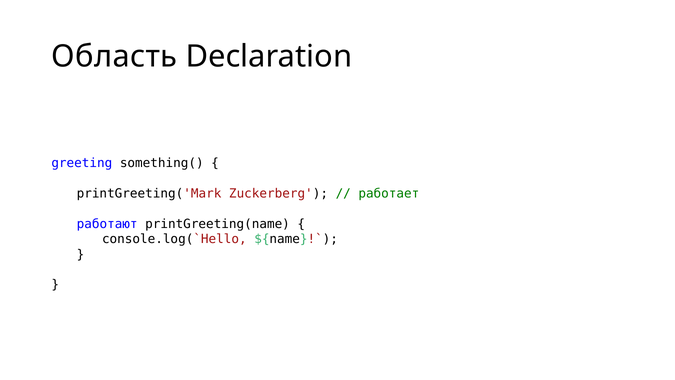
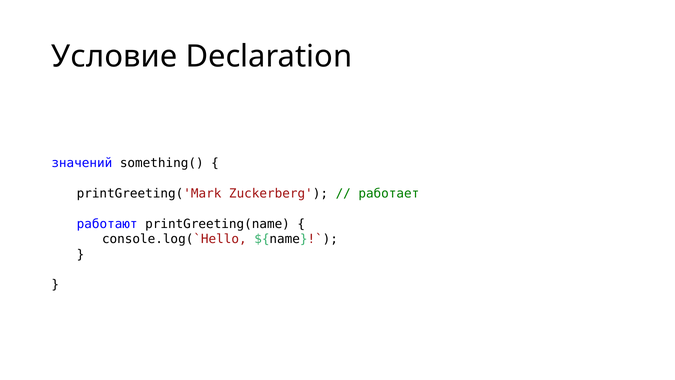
Область: Область -> Условие (114, 57)
greeting: greeting -> значений (82, 163)
